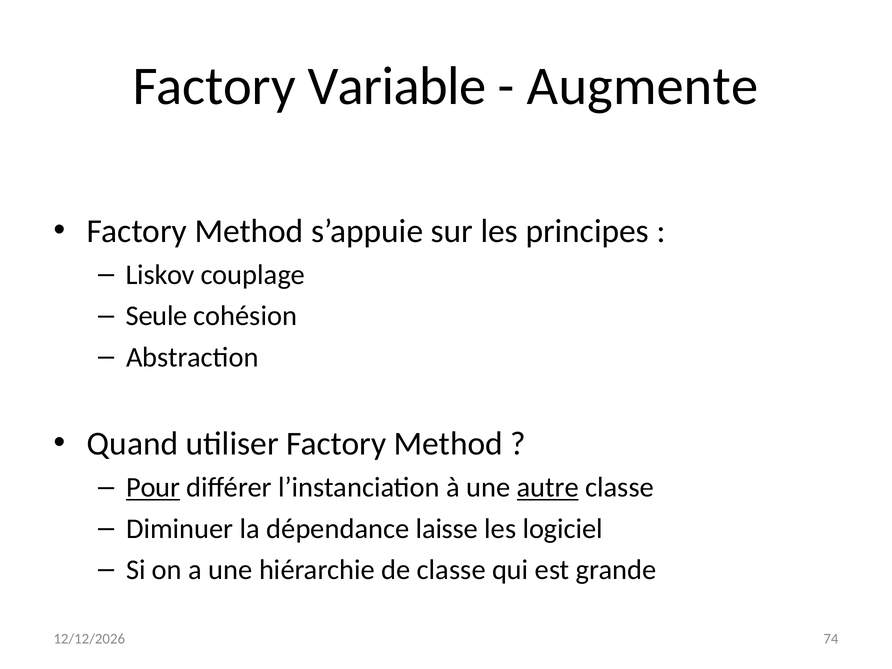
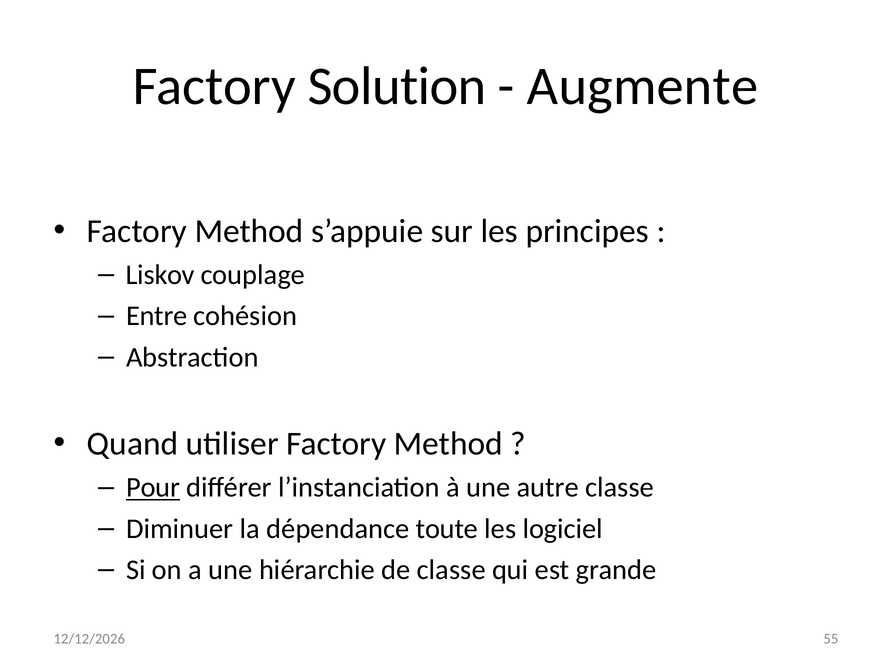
Variable: Variable -> Solution (397, 86)
Seule: Seule -> Entre (157, 316)
autre underline: present -> none (548, 487)
laisse: laisse -> toute (447, 529)
74: 74 -> 55 (831, 639)
